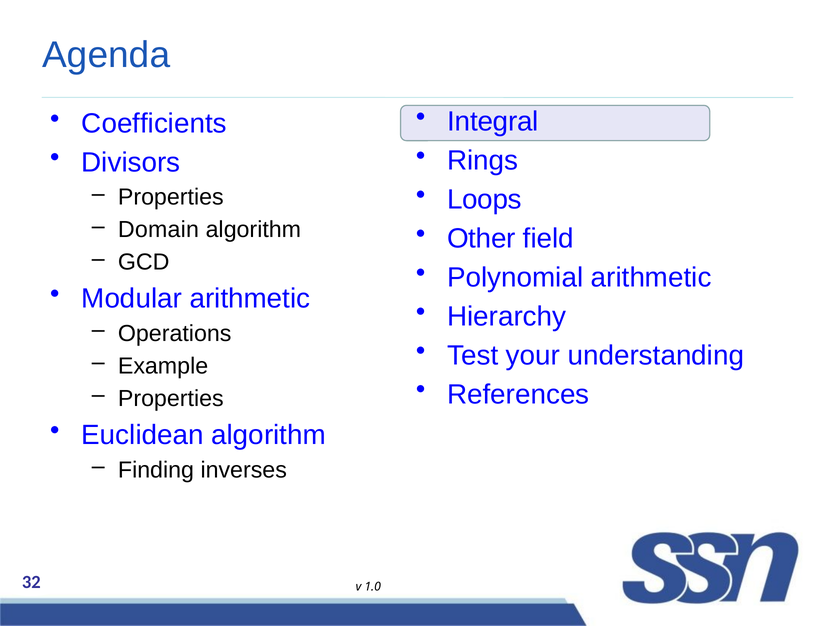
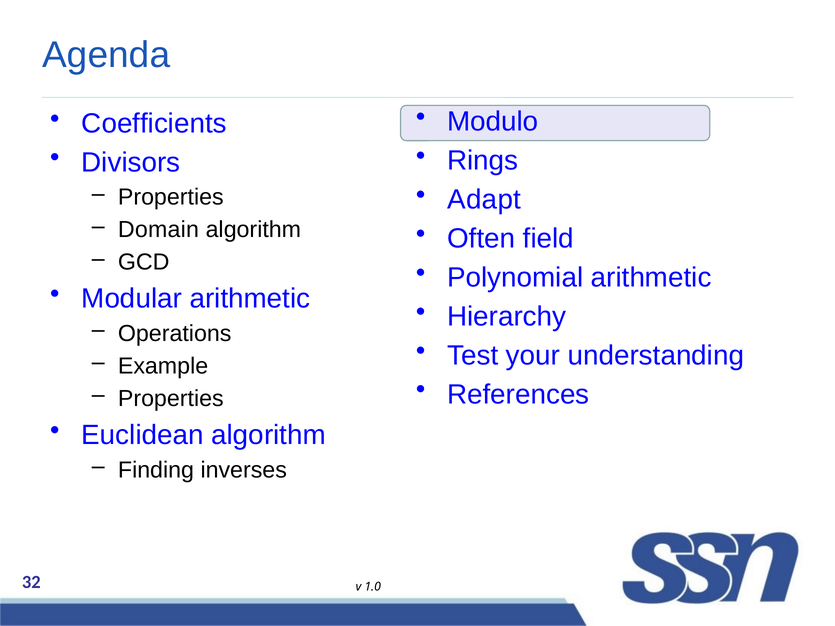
Integral: Integral -> Modulo (493, 122)
Loops: Loops -> Adapt (484, 200)
Other: Other -> Often (481, 239)
